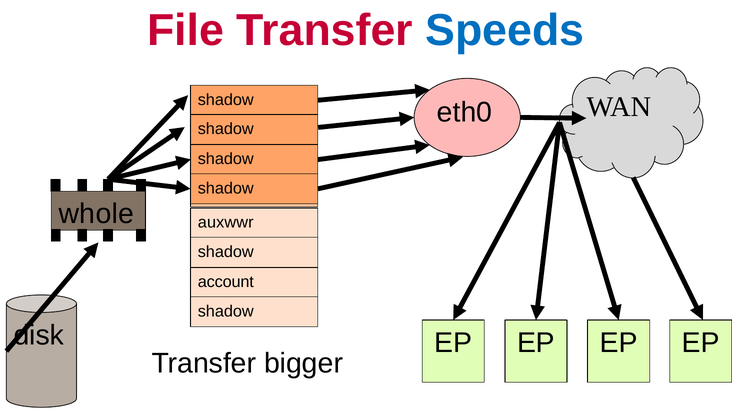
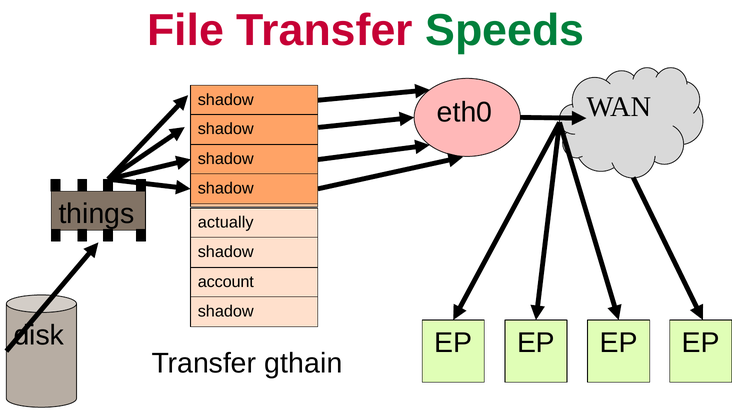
Speeds colour: blue -> green (505, 31)
whole: whole -> things (97, 214)
auxwwr: auxwwr -> actually (226, 222)
bigger: bigger -> gthain (303, 363)
